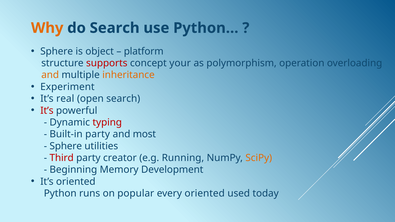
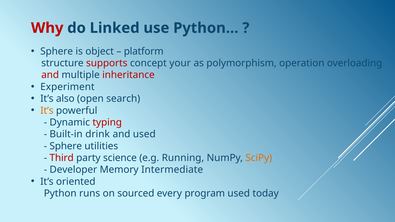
Why colour: orange -> red (47, 28)
do Search: Search -> Linked (115, 28)
and colour: orange -> red (50, 75)
inheritance colour: orange -> red (128, 75)
real: real -> also (65, 99)
It’s colour: red -> orange (47, 111)
Built-in party: party -> drink (98, 134)
and most: most -> used (144, 134)
creator: creator -> science (120, 158)
Beginning: Beginning -> Developer (73, 170)
Development: Development -> Intermediate (172, 170)
popular: popular -> sourced (136, 194)
every oriented: oriented -> program (205, 194)
